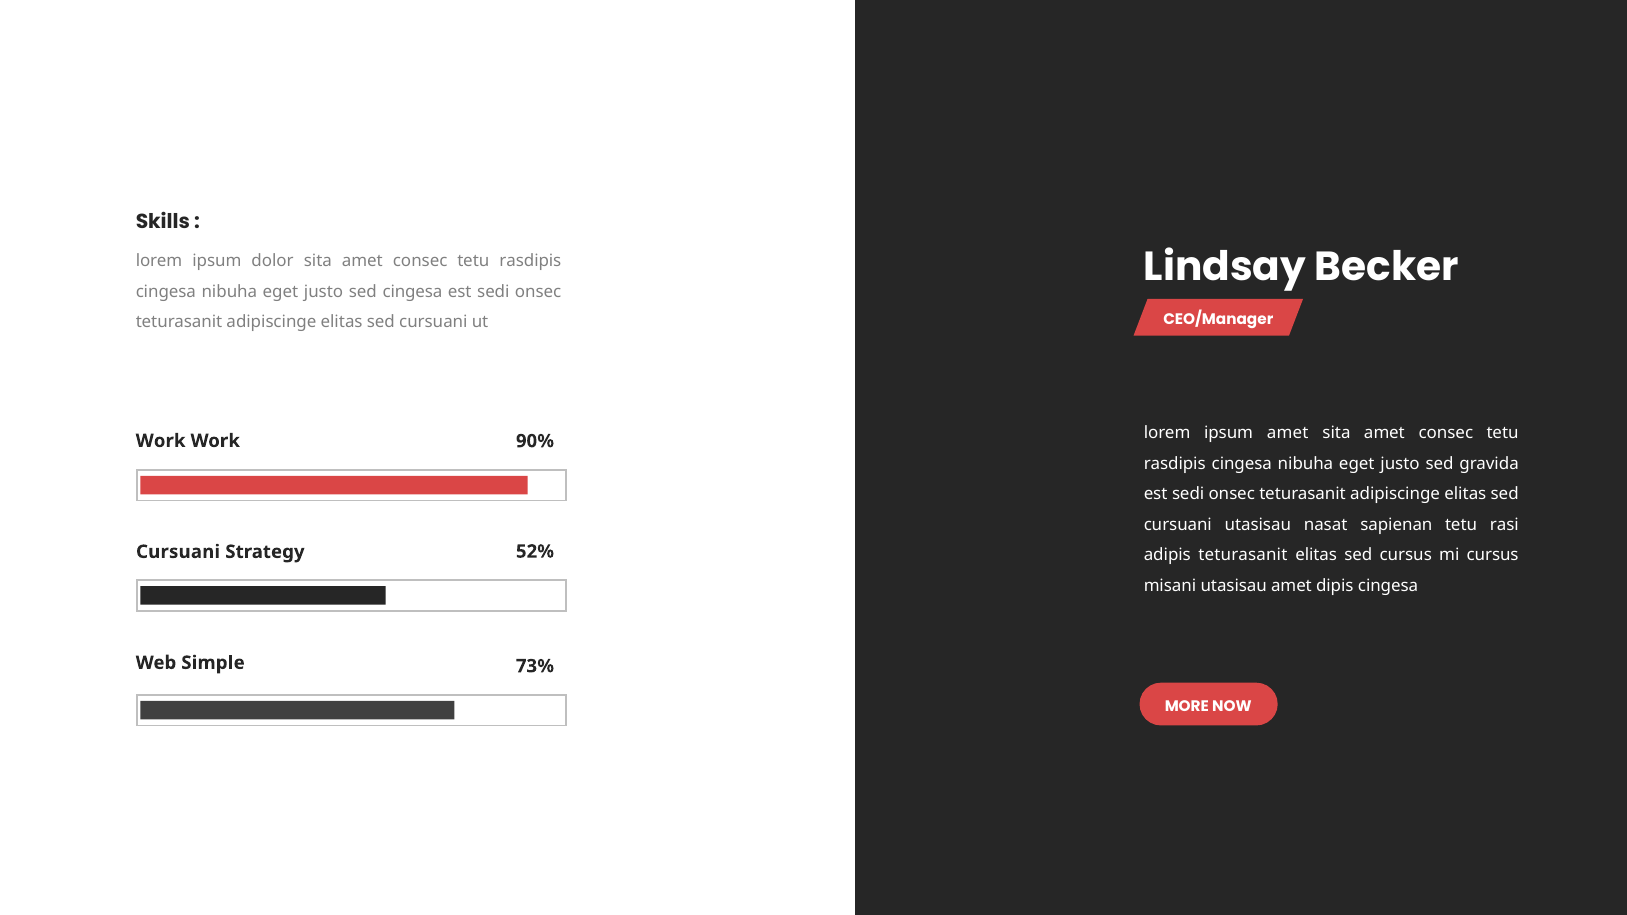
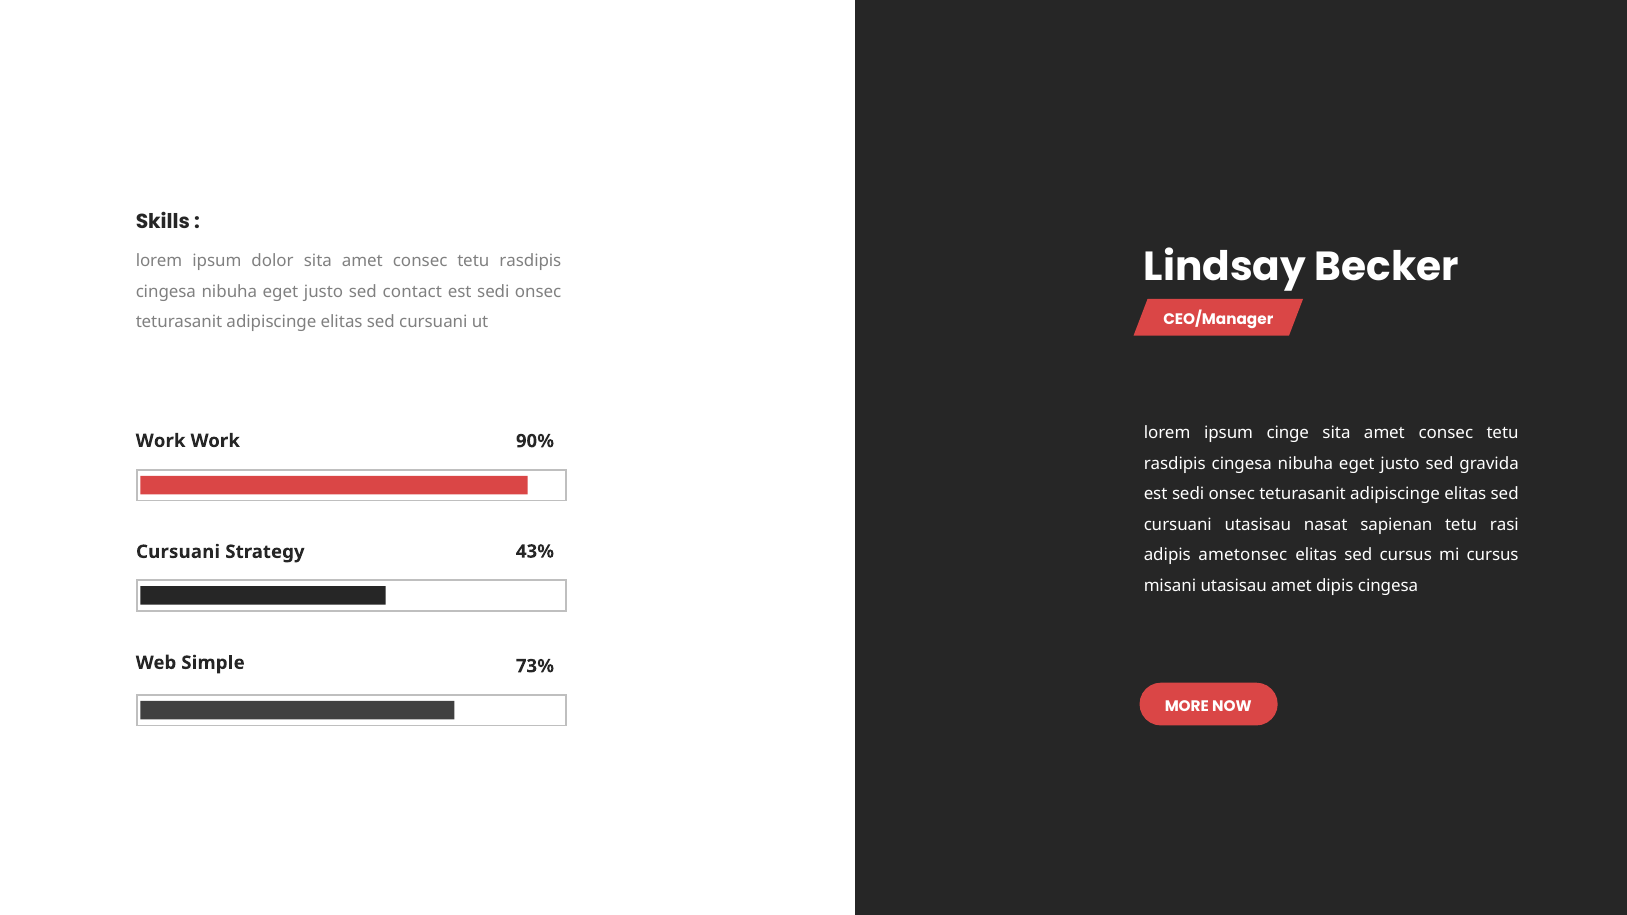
sed cingesa: cingesa -> contact (412, 292)
ipsum amet: amet -> cinge (1288, 433)
52%: 52% -> 43% (535, 552)
adipis teturasanit: teturasanit -> ametonsec (1243, 555)
